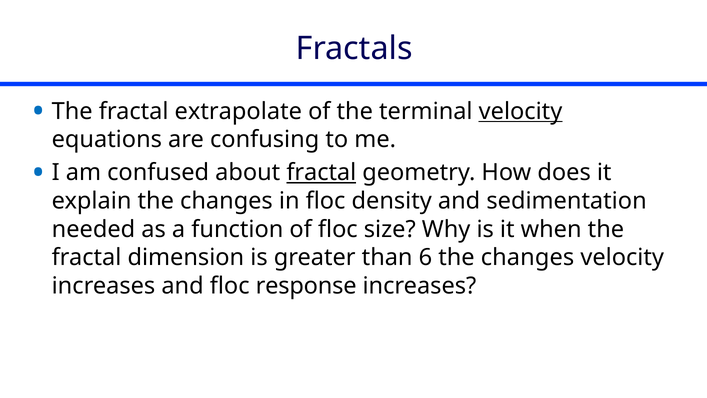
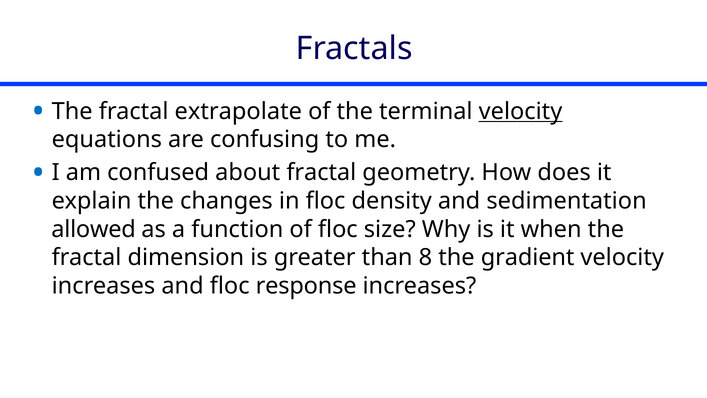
fractal underline: present -> none (321, 173)
needed: needed -> allowed (94, 229)
6: 6 -> 8 (425, 257)
changes: changes -> gradient (528, 257)
